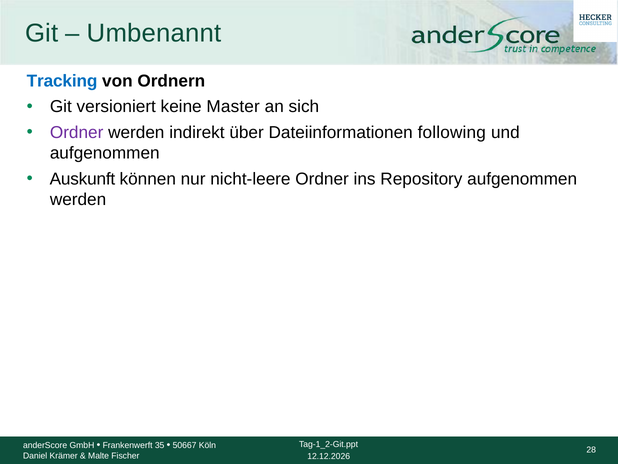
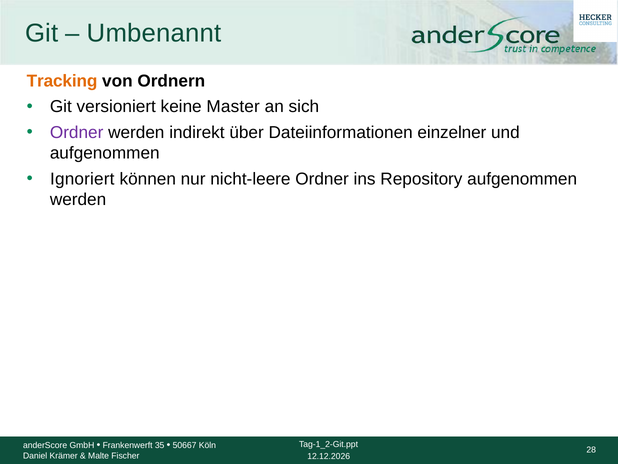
Tracking colour: blue -> orange (62, 81)
following: following -> einzelner (452, 132)
Auskunft: Auskunft -> Ignoriert (82, 179)
